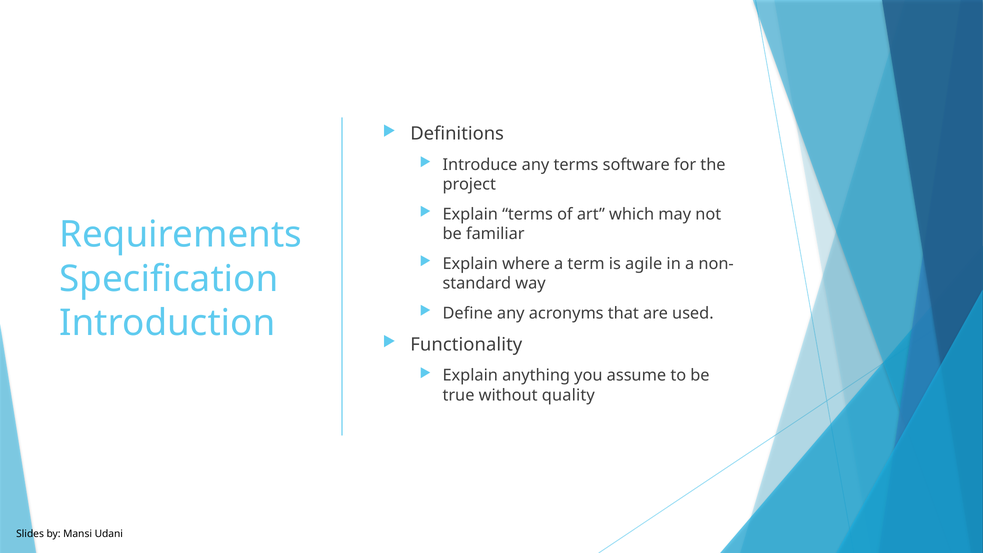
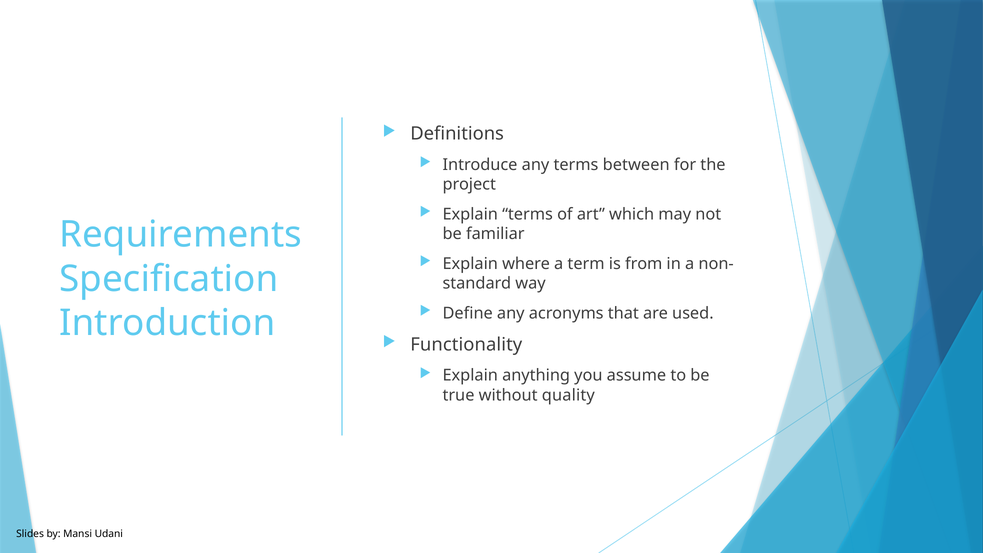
software: software -> between (636, 165)
agile: agile -> from (644, 264)
